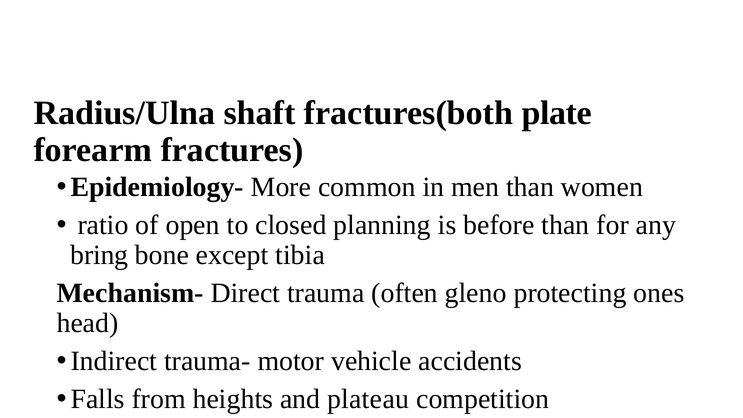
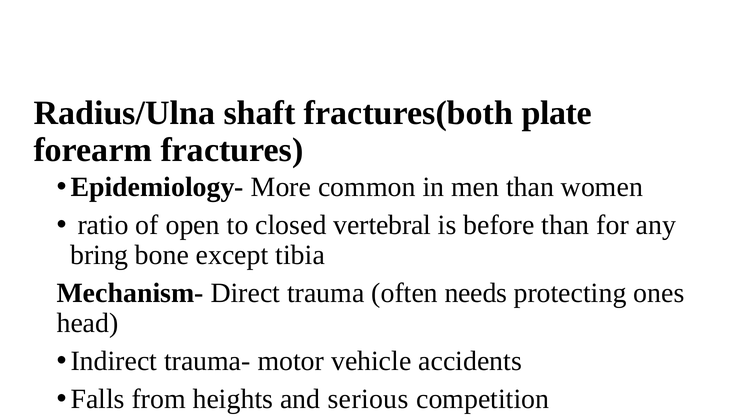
planning: planning -> vertebral (382, 225)
gleno: gleno -> needs (476, 293)
plateau: plateau -> serious (368, 399)
